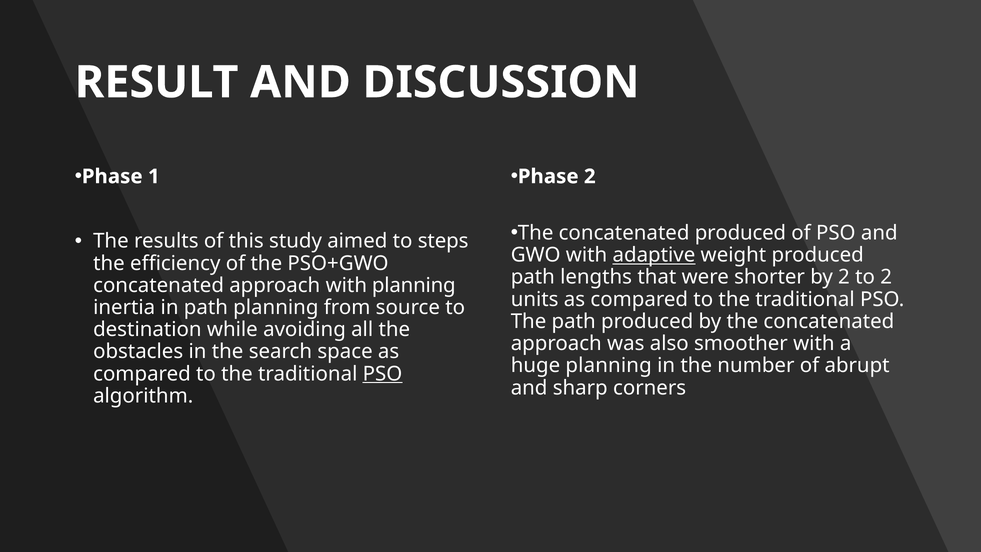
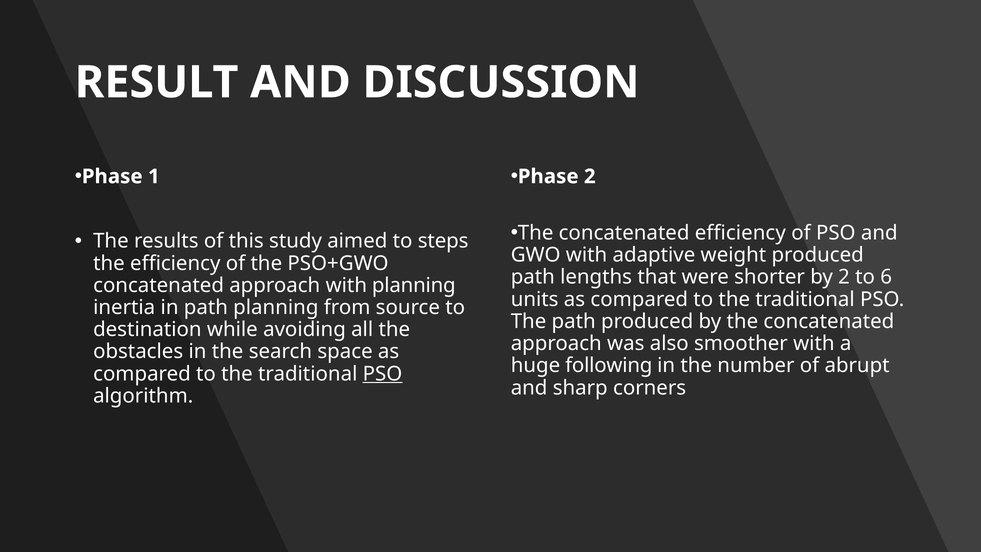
concatenated produced: produced -> efficiency (740, 233)
adaptive underline: present -> none (654, 255)
to 2: 2 -> 6 (886, 277)
huge planning: planning -> following (609, 366)
